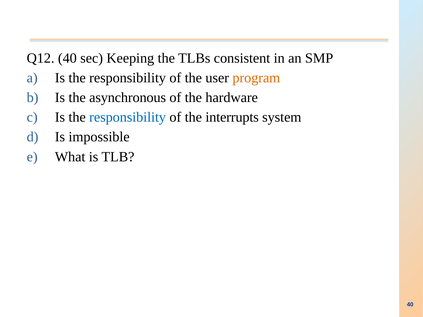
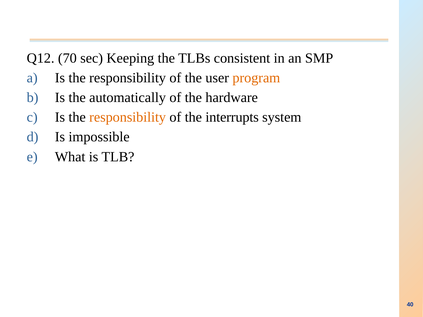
Q12 40: 40 -> 70 (67, 58)
asynchronous: asynchronous -> automatically (128, 98)
responsibility colour: blue -> orange (128, 117)
